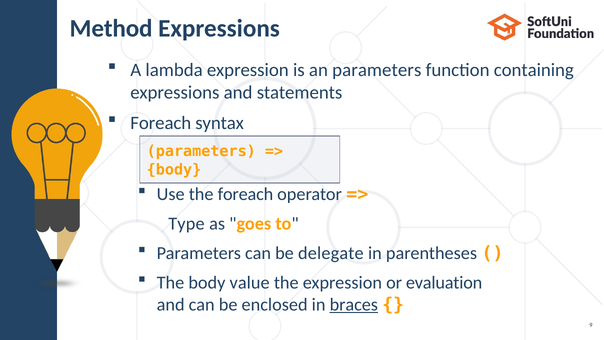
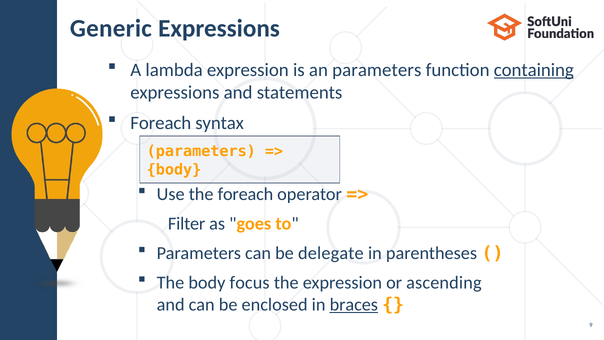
Method: Method -> Generic (111, 29)
containing underline: none -> present (534, 70)
Type: Type -> Filter (187, 224)
value: value -> focus (250, 283)
evaluation: evaluation -> ascending (444, 283)
